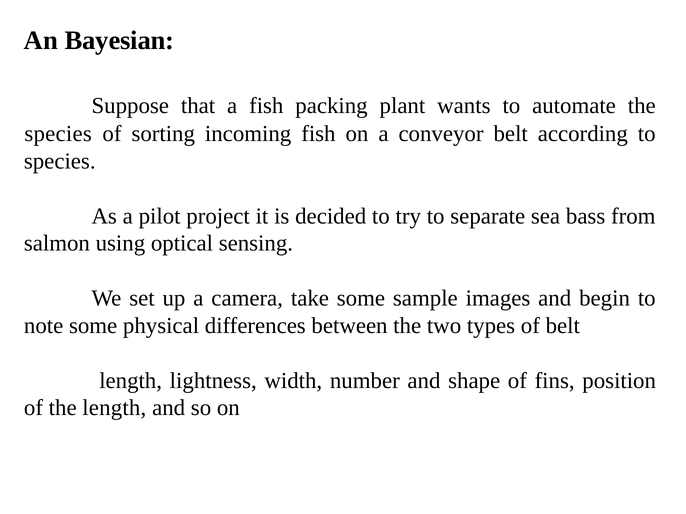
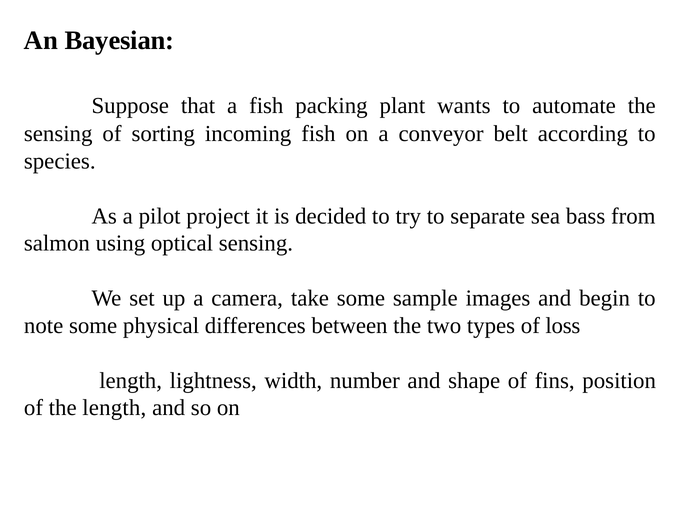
species: species -> sensing (58, 134)
of belt: belt -> loss (563, 326)
